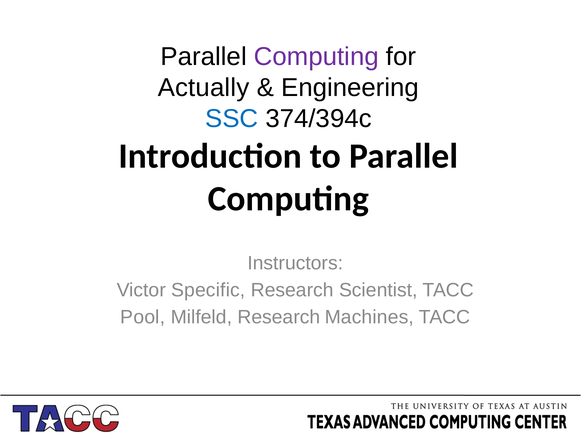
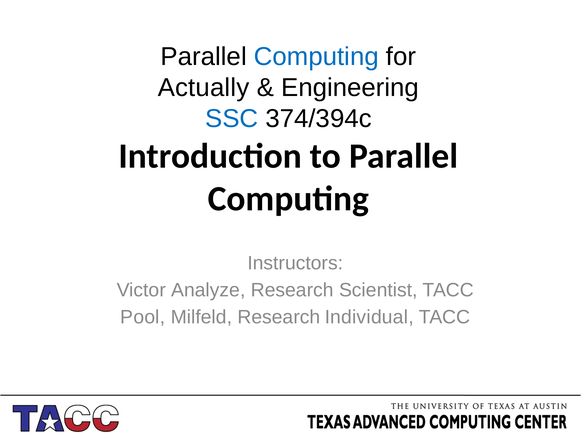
Computing colour: purple -> blue (316, 57)
Specific: Specific -> Analyze (208, 290)
Machines: Machines -> Individual (369, 317)
